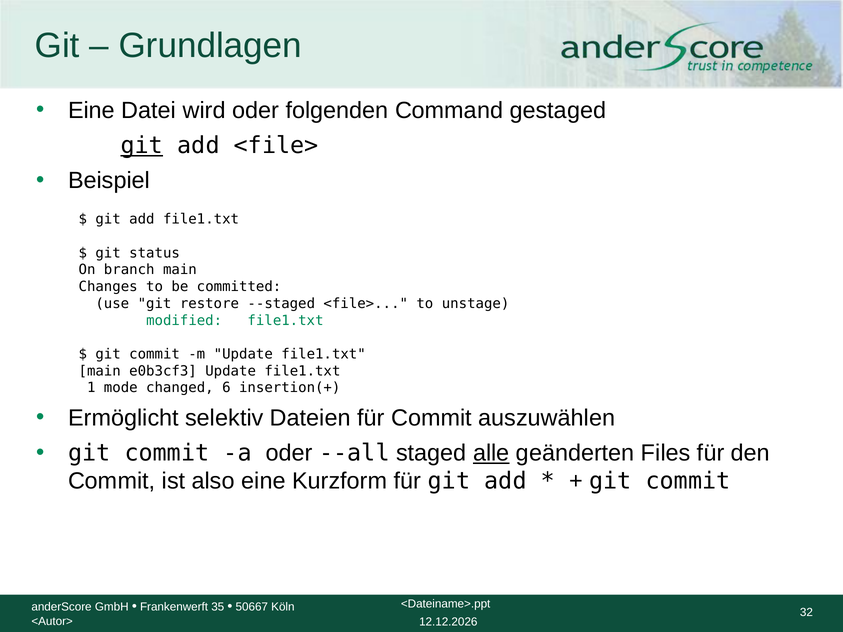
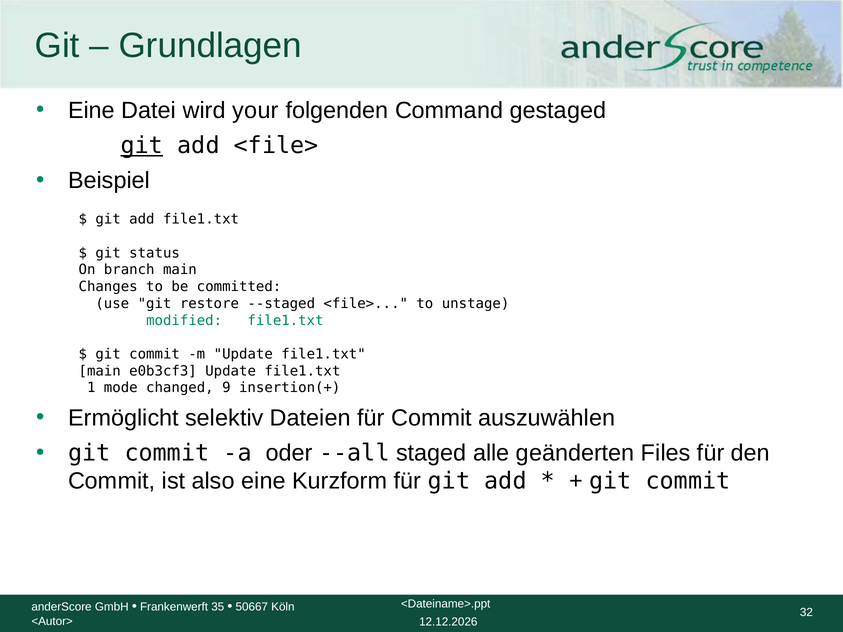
wird oder: oder -> your (256, 110)
6: 6 -> 9 (226, 388)
alle underline: present -> none (491, 453)
